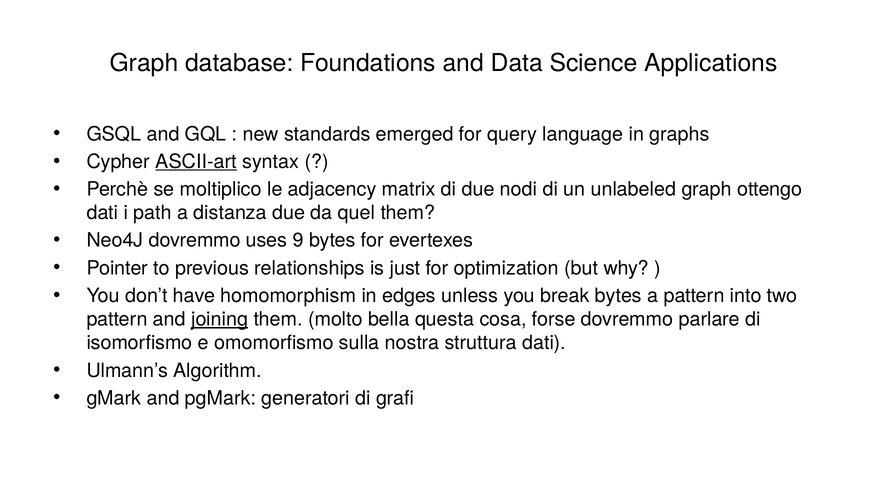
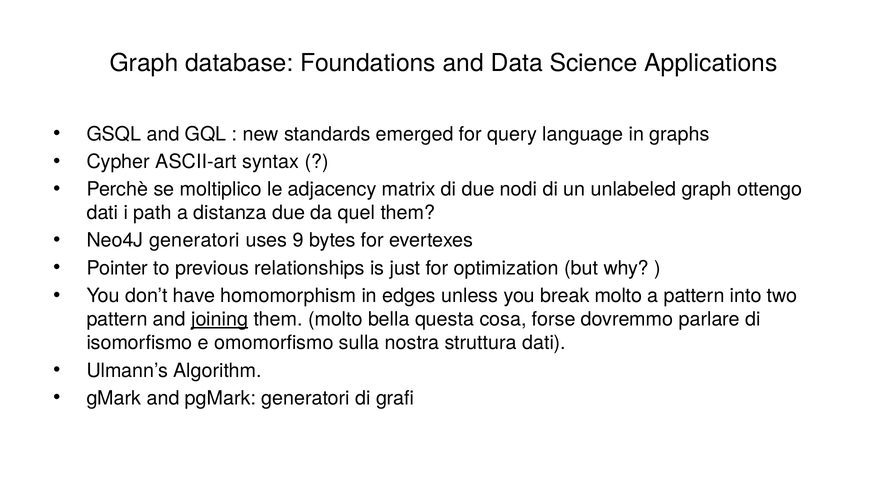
ASCII-art underline: present -> none (196, 162)
Neo4J dovremmo: dovremmo -> generatori (194, 241)
break bytes: bytes -> molto (618, 296)
